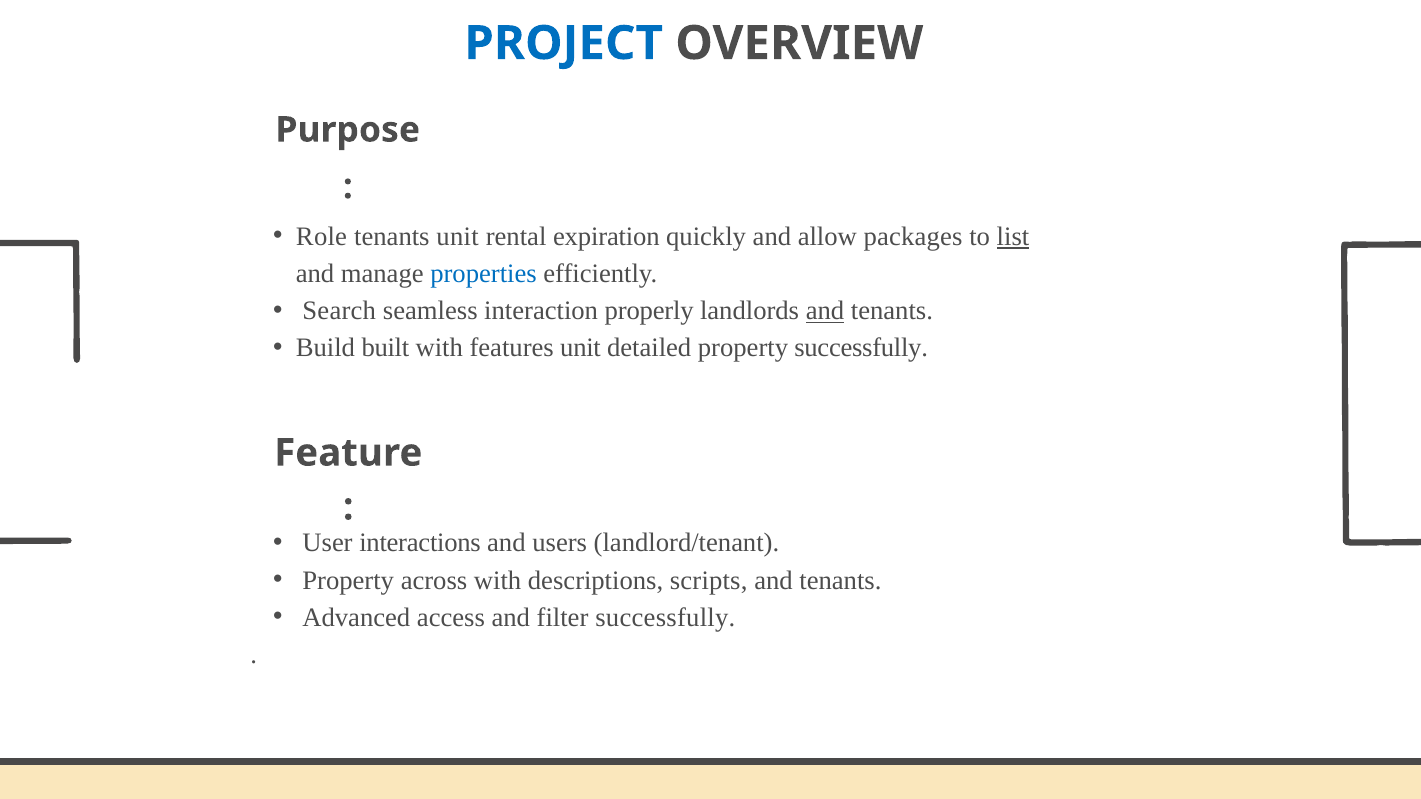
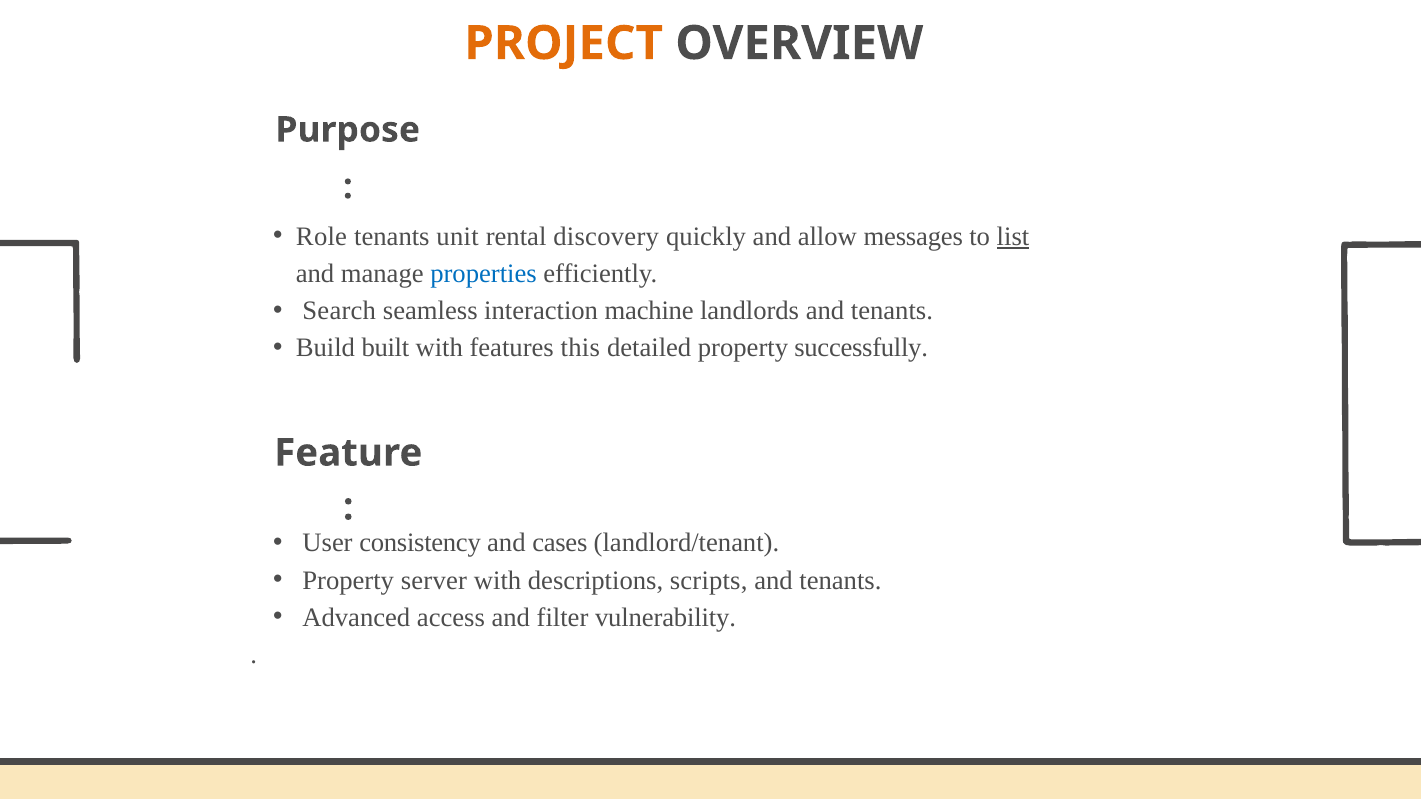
PROJECT colour: blue -> orange (564, 43)
expiration: expiration -> discovery (606, 236)
packages: packages -> messages (913, 236)
properly: properly -> machine (649, 311)
and underline: present -> none (825, 311)
features unit: unit -> this (580, 348)
interactions: interactions -> consistency (420, 543)
users: users -> cases (560, 543)
across: across -> server (434, 580)
filter successfully: successfully -> vulnerability (666, 618)
